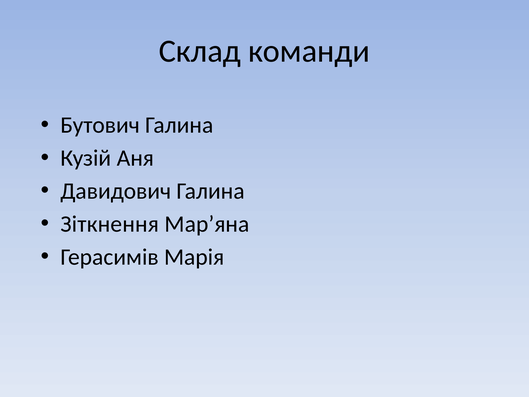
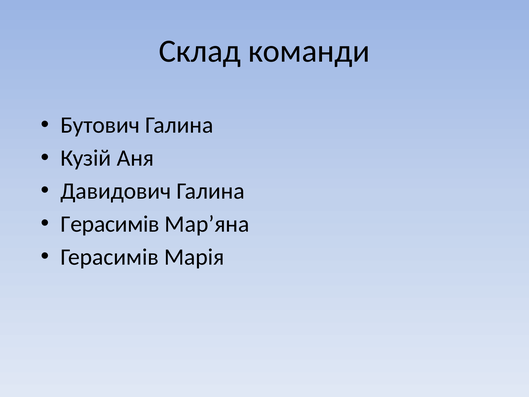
Зіткнення: Зіткнення -> Герасимів (110, 224)
